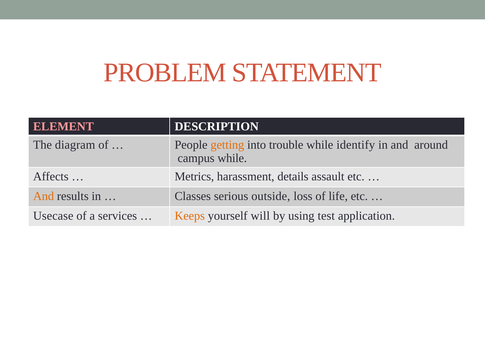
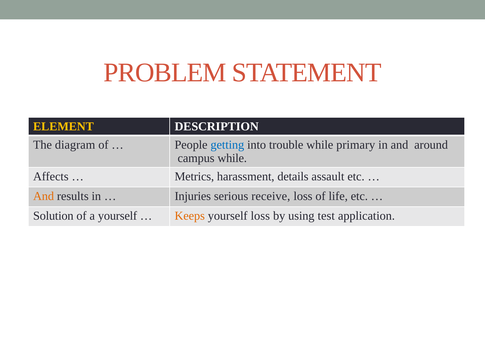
ELEMENT colour: pink -> yellow (63, 126)
getting colour: orange -> blue (227, 145)
identify: identify -> primary (356, 145)
Classes: Classes -> Injuries (193, 196)
outside: outside -> receive (271, 196)
Usecase: Usecase -> Solution (53, 216)
a services: services -> yourself (118, 216)
yourself will: will -> loss (260, 216)
